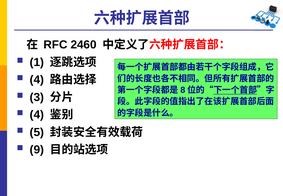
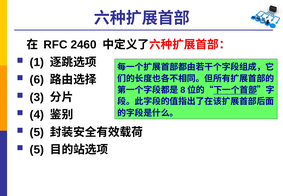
4: 4 -> 6 (37, 80)
9: 9 -> 5 (37, 150)
